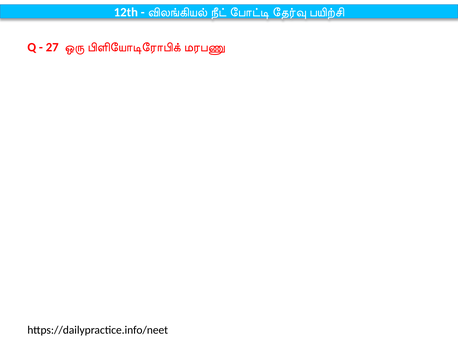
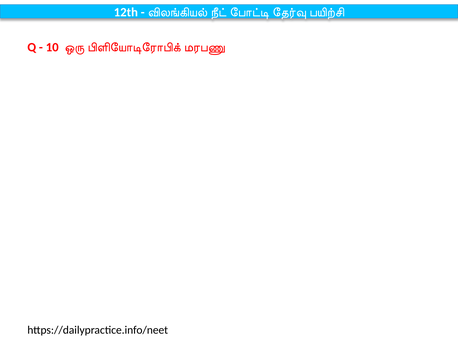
27: 27 -> 10 (52, 47)
